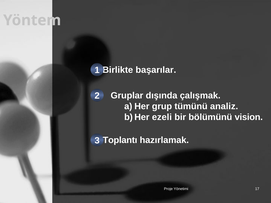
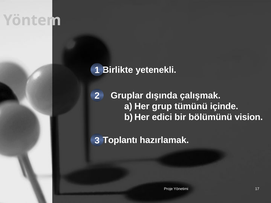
başarılar: başarılar -> yetenekli (156, 70)
analiz: analiz -> içinde (224, 106)
ezeli: ezeli -> edici (162, 117)
